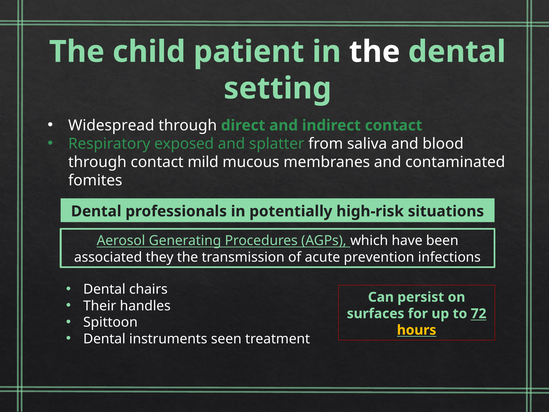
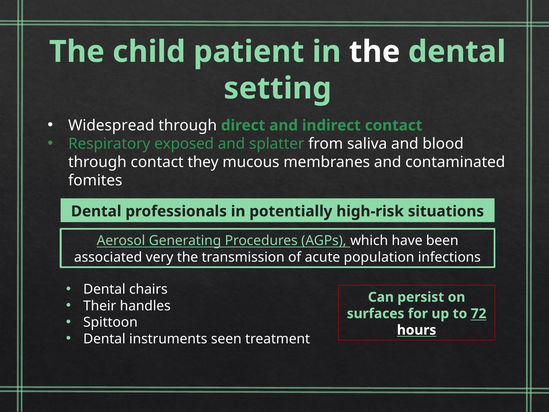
mild: mild -> they (203, 162)
they: they -> very (160, 257)
prevention: prevention -> population (379, 257)
hours colour: yellow -> white (417, 330)
